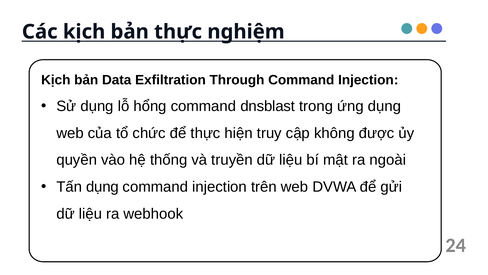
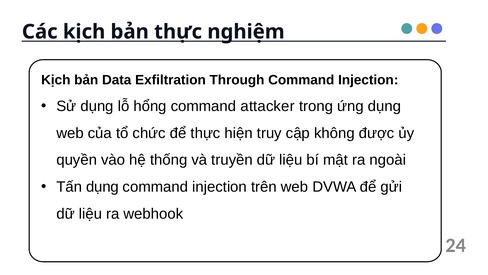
dnsblast: dnsblast -> attacker (268, 106)
